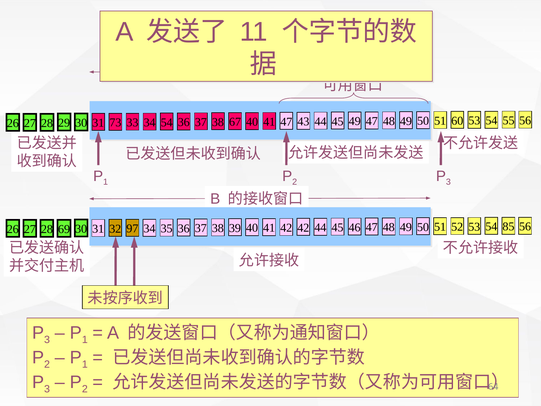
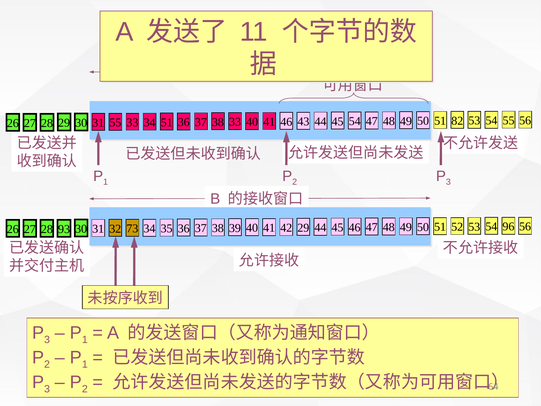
31 73: 73 -> 55 (115, 123)
34 54: 54 -> 51 (167, 122)
38 67: 67 -> 33 (235, 122)
41 47: 47 -> 46 (286, 122)
45 49: 49 -> 54 (355, 121)
60: 60 -> 82 (457, 121)
69: 69 -> 93 (64, 229)
97: 97 -> 73 (132, 229)
42 42: 42 -> 29 (303, 228)
85: 85 -> 96 (508, 226)
